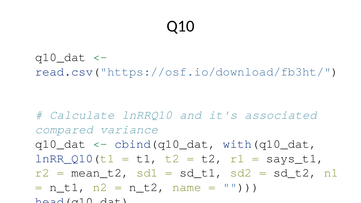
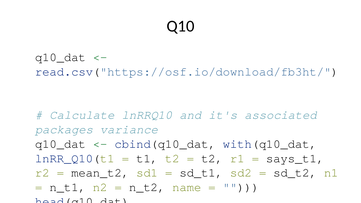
compared: compared -> packages (64, 129)
